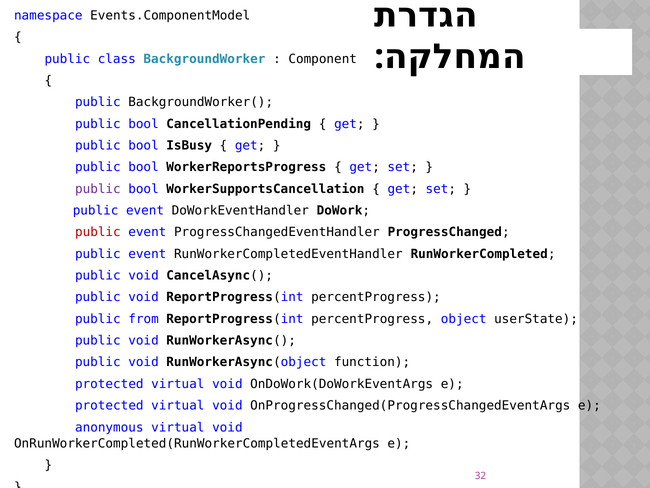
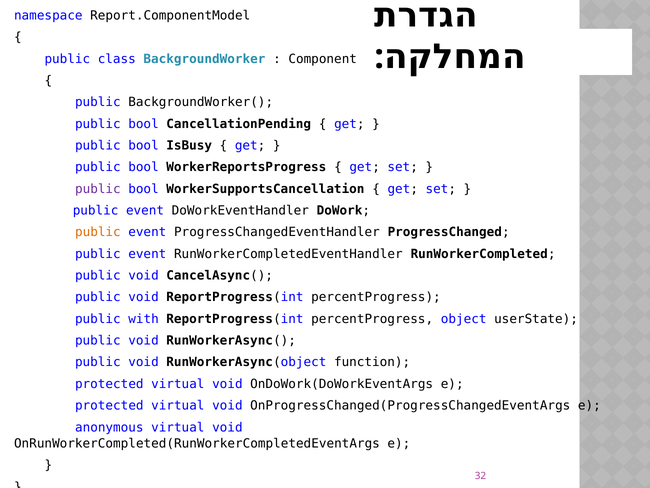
Events.ComponentModel: Events.ComponentModel -> Report.ComponentModel (170, 16)
public colour: red -> orange (98, 232)
from: from -> with (144, 319)
